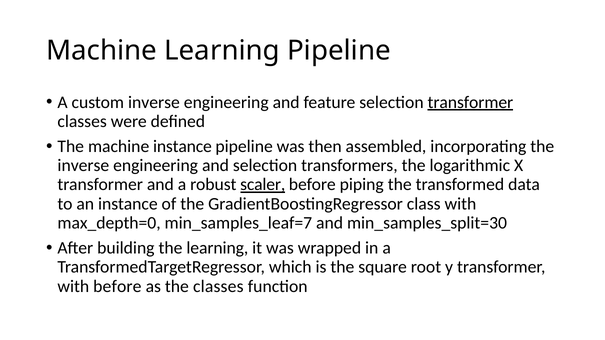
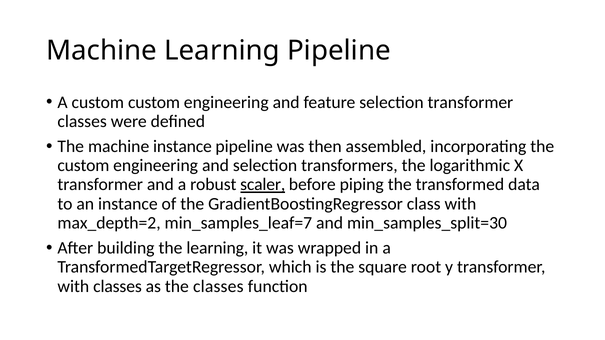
custom inverse: inverse -> custom (154, 102)
transformer underline: present -> none (470, 102)
inverse: inverse -> custom (83, 166)
max_depth=0: max_depth=0 -> max_depth=2 (109, 223)
with before: before -> classes (117, 286)
